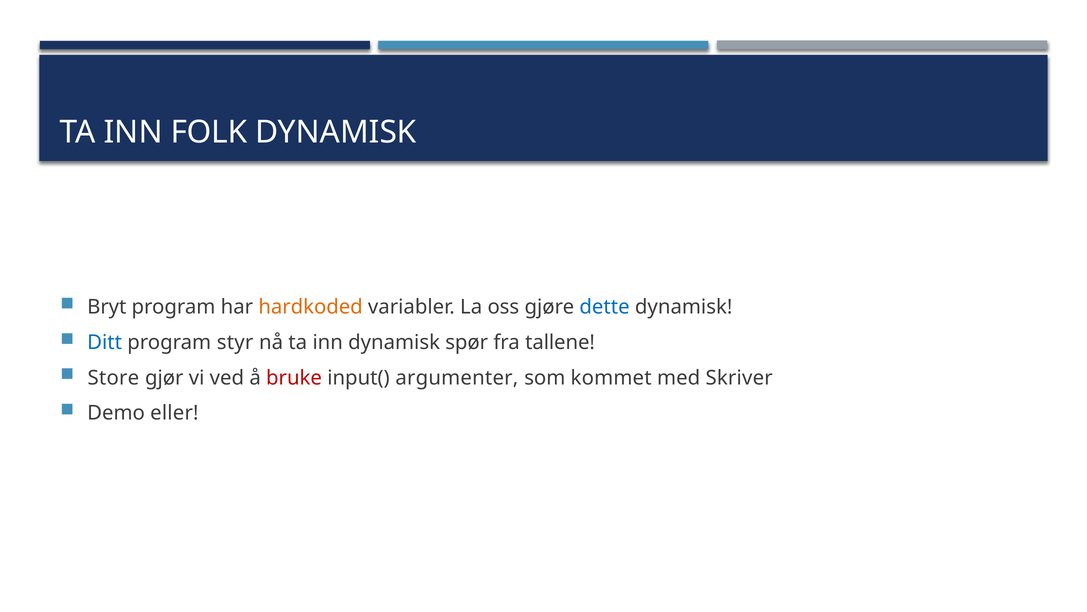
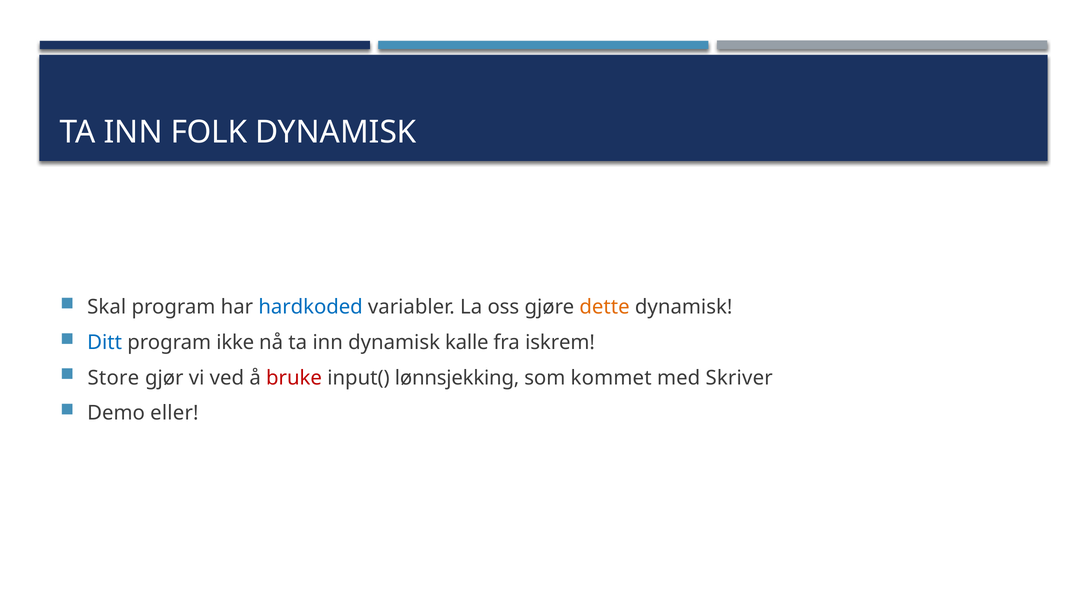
Bryt: Bryt -> Skal (107, 307)
hardkoded colour: orange -> blue (311, 307)
dette colour: blue -> orange (605, 307)
styr: styr -> ikke (235, 342)
spør: spør -> kalle (467, 342)
tallene: tallene -> iskrem (560, 342)
argumenter: argumenter -> lønnsjekking (457, 377)
